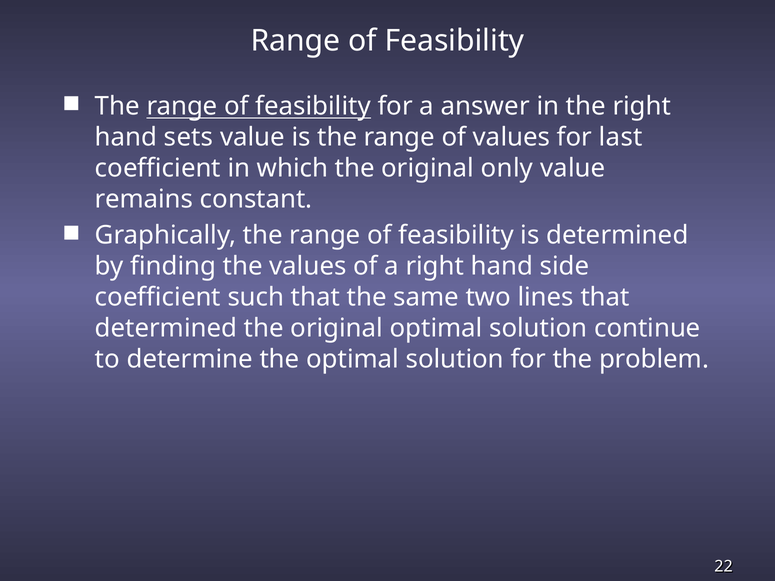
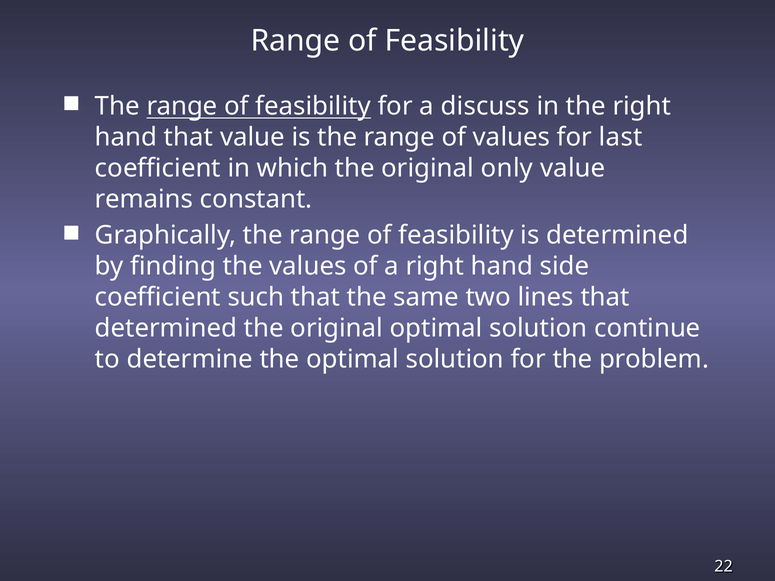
answer: answer -> discuss (485, 106)
hand sets: sets -> that (189, 137)
